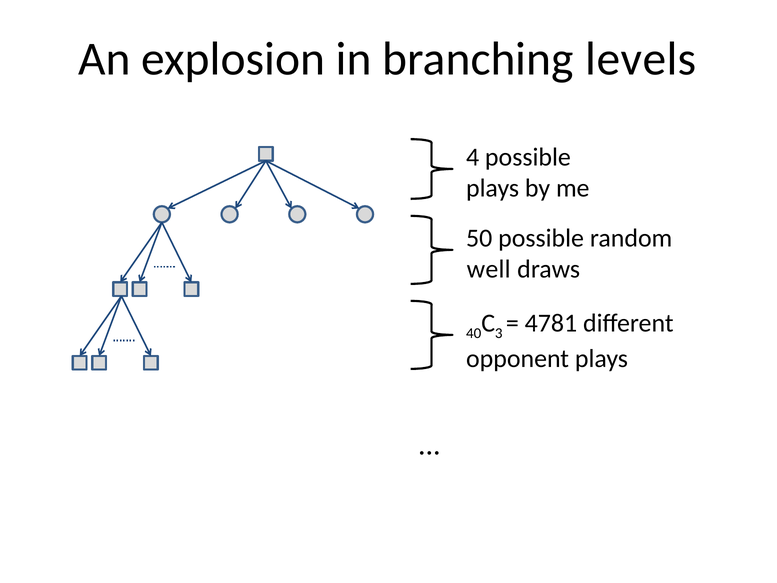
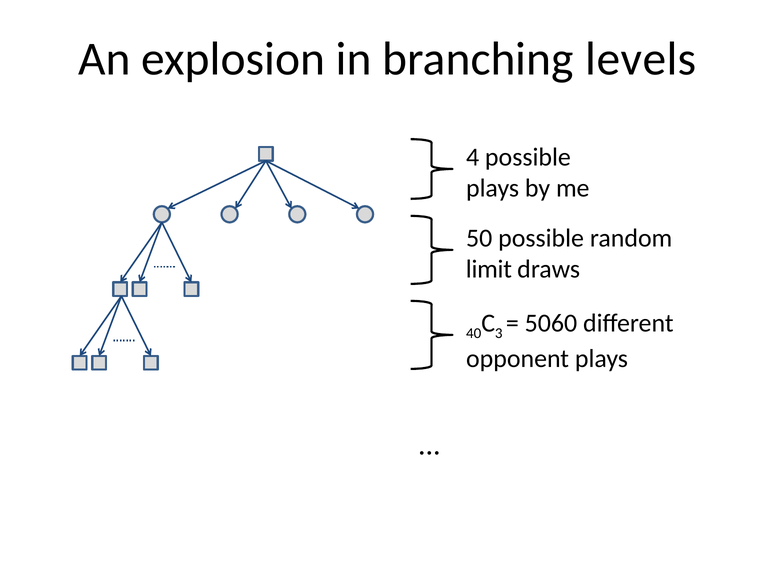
well: well -> limit (489, 269)
4781: 4781 -> 5060 (551, 323)
